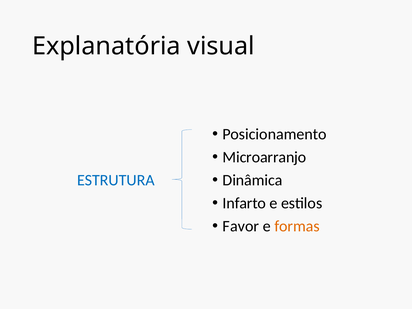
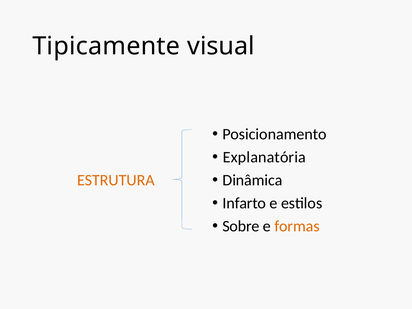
Explanatória: Explanatória -> Tipicamente (106, 46)
Microarranjo: Microarranjo -> Explanatória (264, 157)
ESTRUTURA colour: blue -> orange (116, 180)
Favor: Favor -> Sobre (241, 226)
